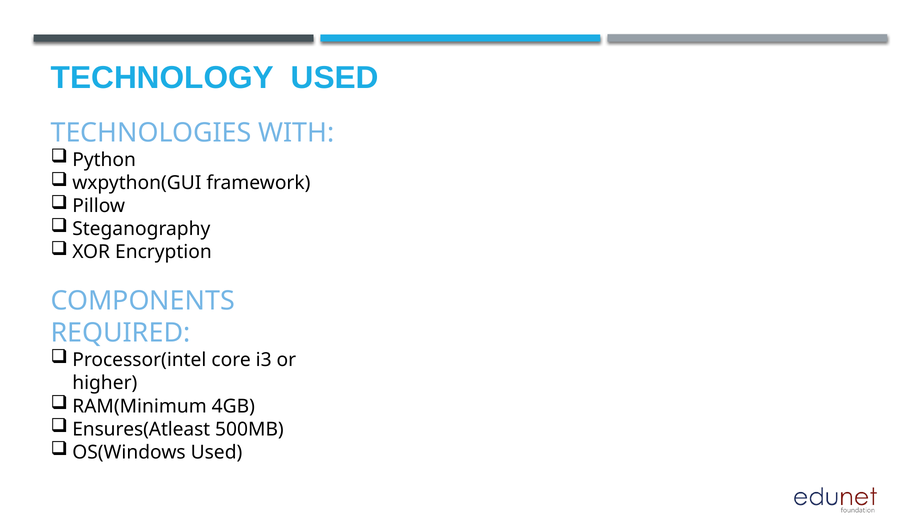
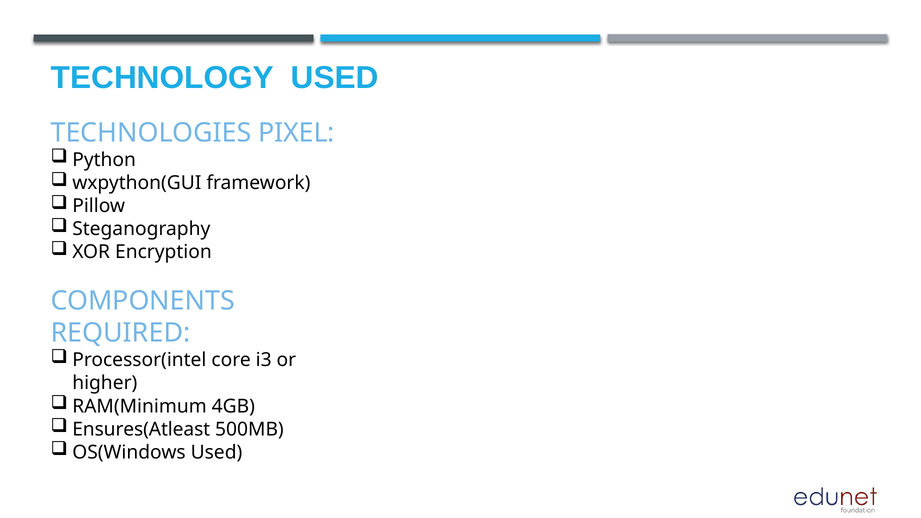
WITH: WITH -> PIXEL (296, 133)
